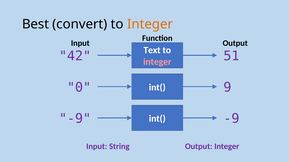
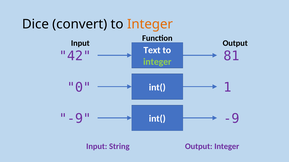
Best: Best -> Dice (35, 24)
51: 51 -> 81 (232, 56)
integer colour: pink -> light green (157, 62)
9: 9 -> 1 (228, 88)
